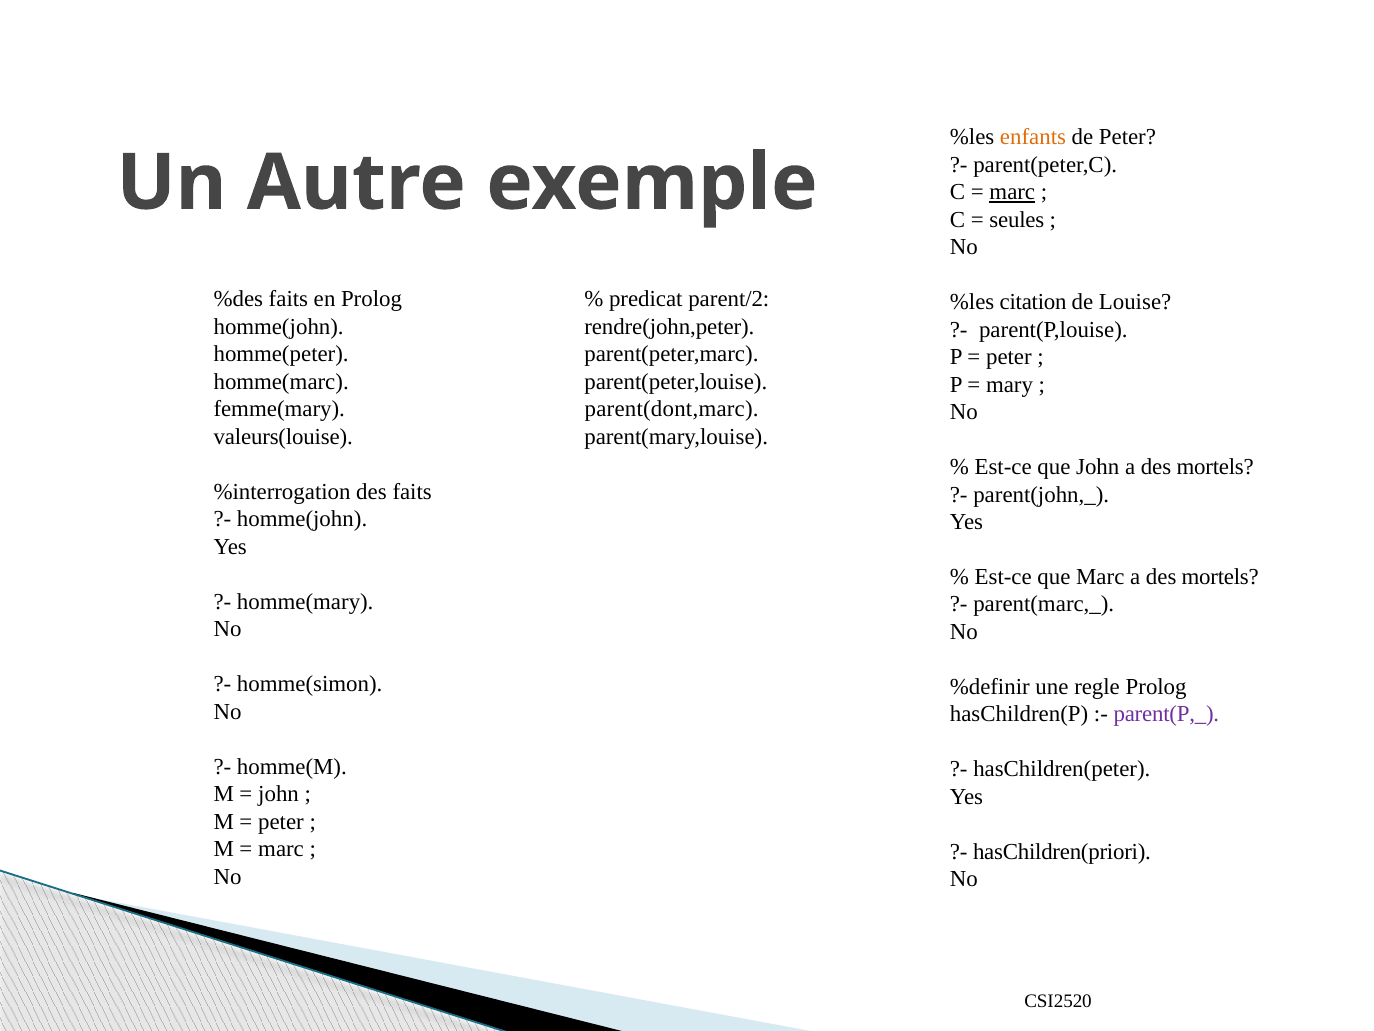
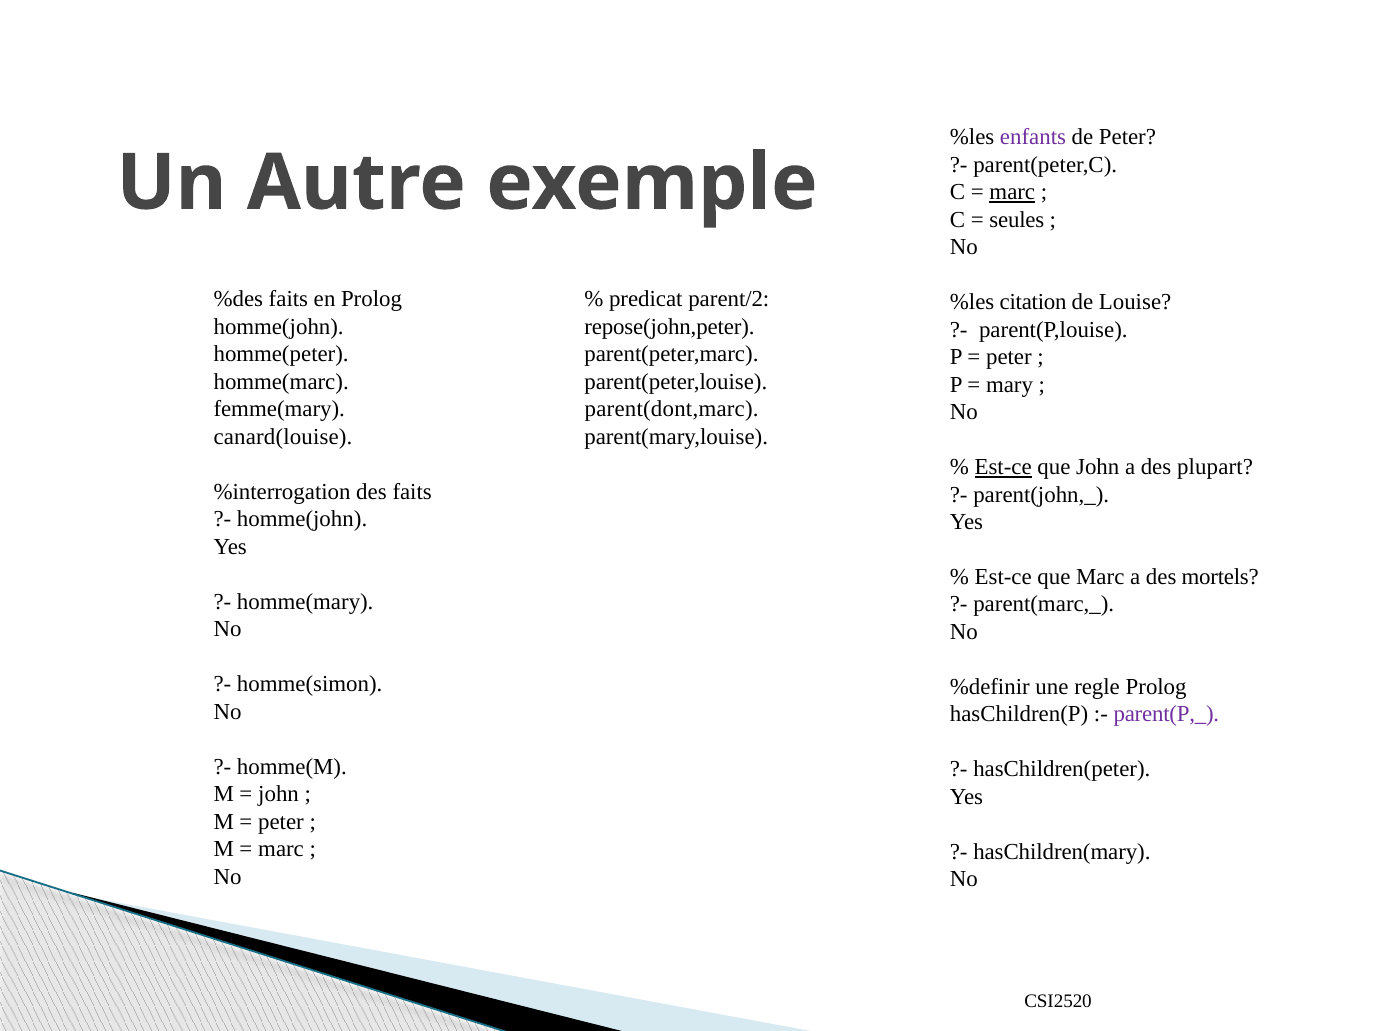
enfants colour: orange -> purple (1033, 137)
rendre(john,peter: rendre(john,peter -> repose(john,peter (669, 327)
valeurs(louise: valeurs(louise -> canard(louise (283, 437)
Est-ce underline: none -> present (1003, 467)
John a des mortels: mortels -> plupart (1215, 467)
hasChildren(priori: hasChildren(priori -> hasChildren(mary (1062, 851)
